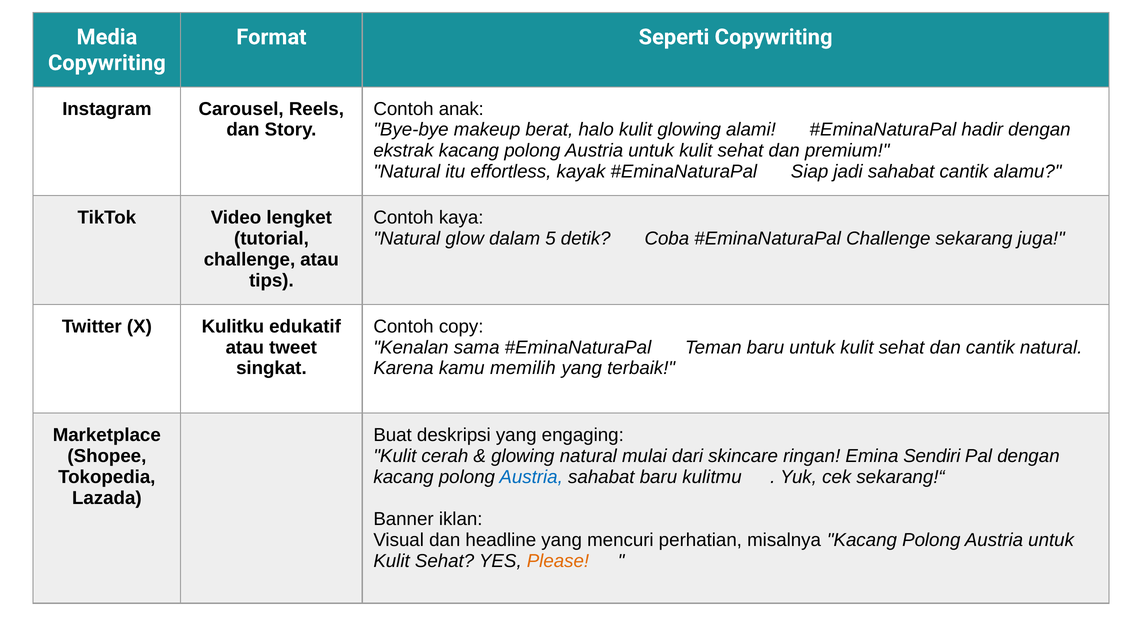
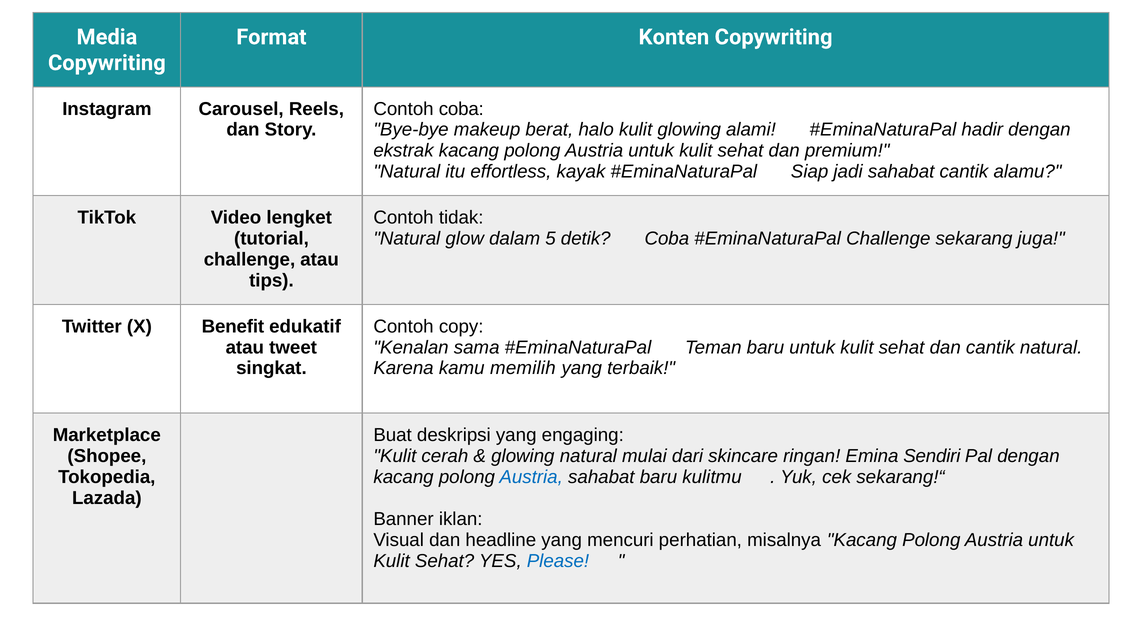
Seperti: Seperti -> Konten (674, 37)
Contoh anak: anak -> coba (461, 109)
kaya: kaya -> tidak (461, 218)
Kulitku: Kulitku -> Benefit (233, 327)
Please colour: orange -> blue (558, 561)
